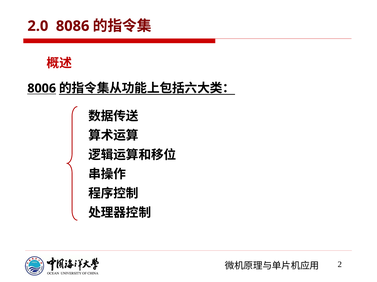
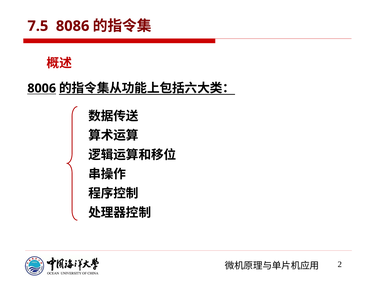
2.0: 2.0 -> 7.5 (38, 26)
